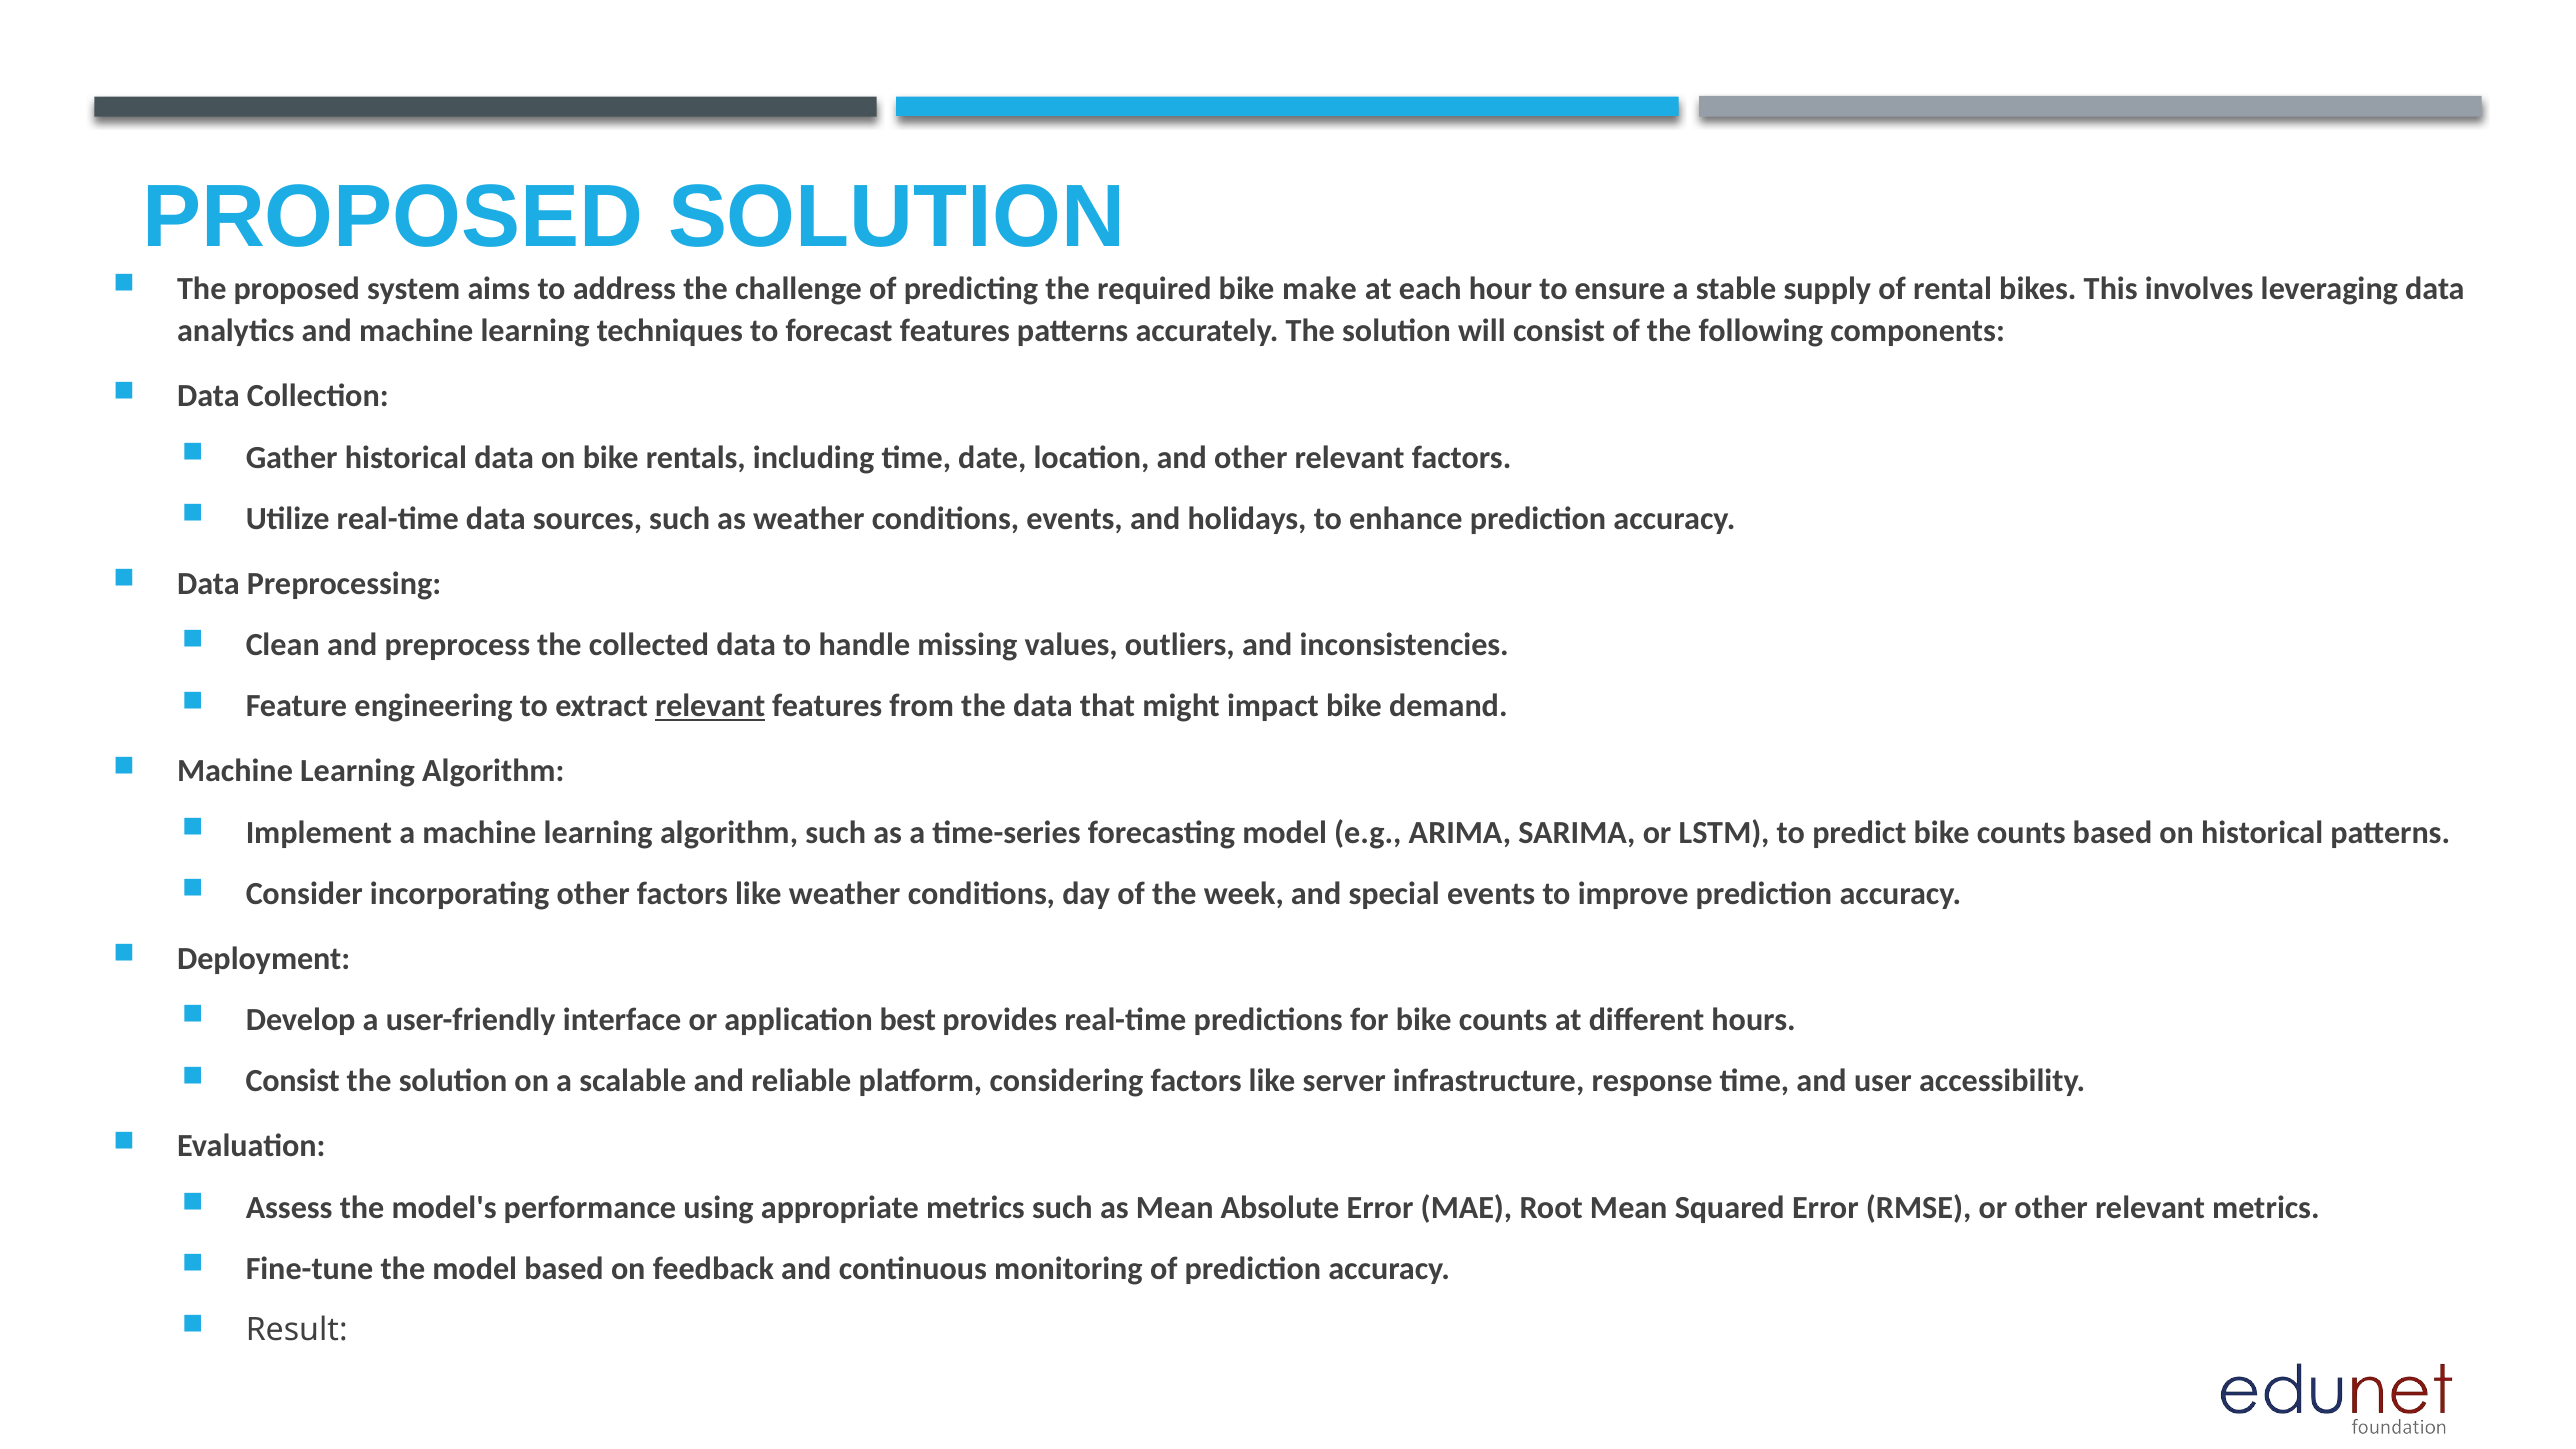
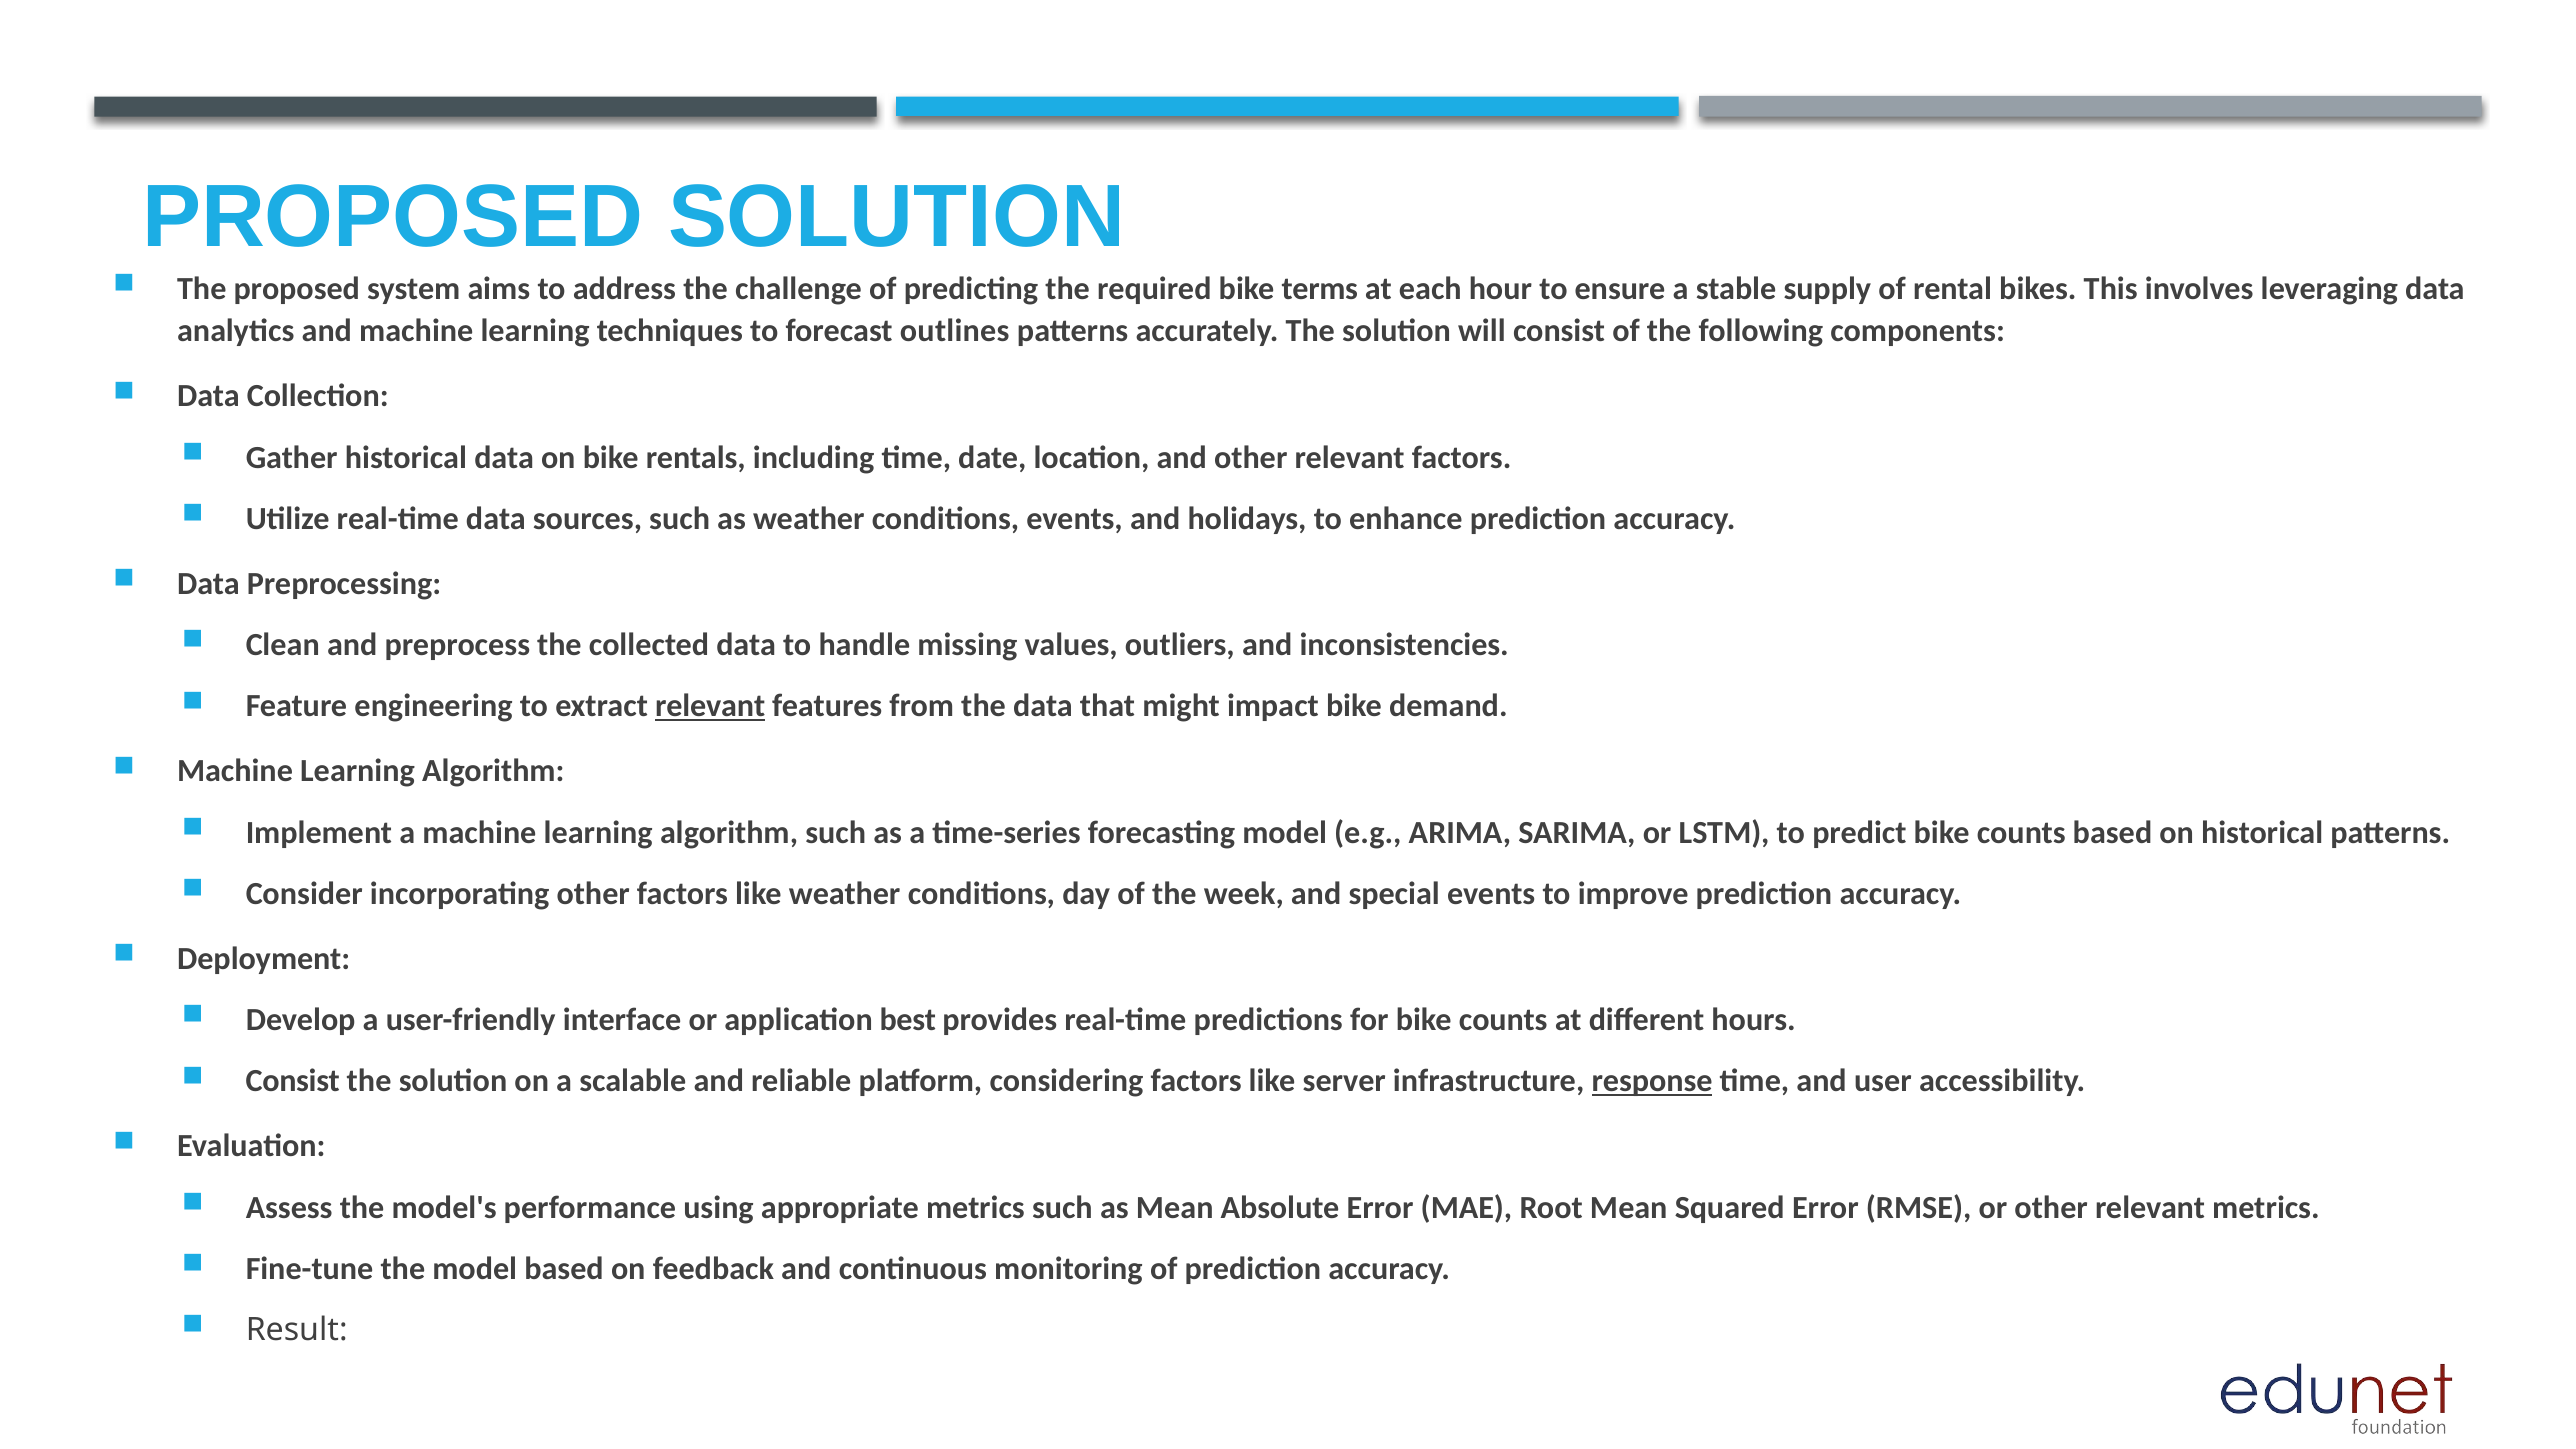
make: make -> terms (1320, 289)
forecast features: features -> outlines (955, 331)
response underline: none -> present (1652, 1081)
